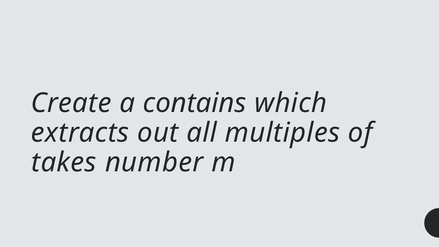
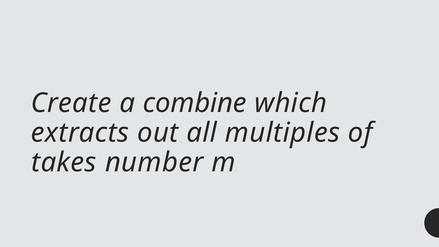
contains: contains -> combine (195, 103)
